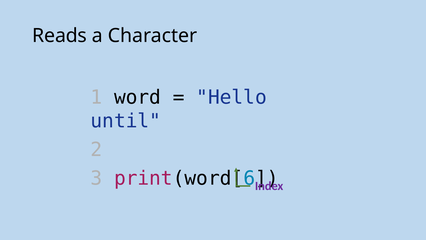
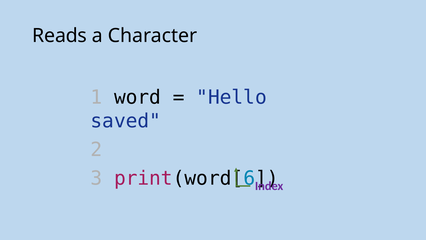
until: until -> saved (126, 121)
